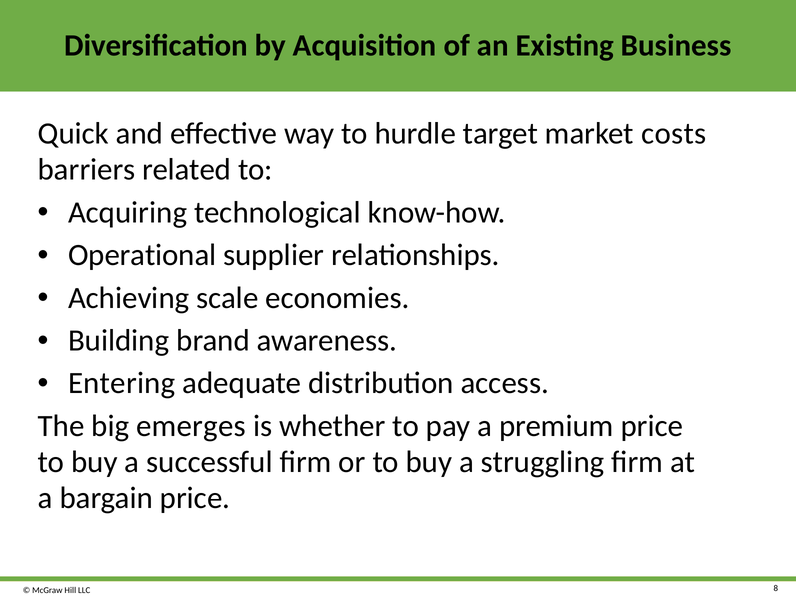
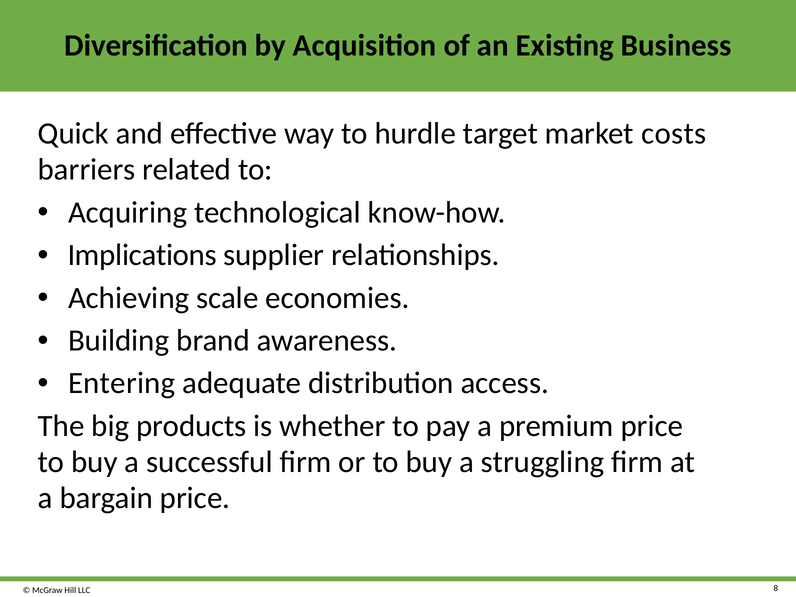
Operational: Operational -> Implications (142, 255)
emerges: emerges -> products (191, 426)
